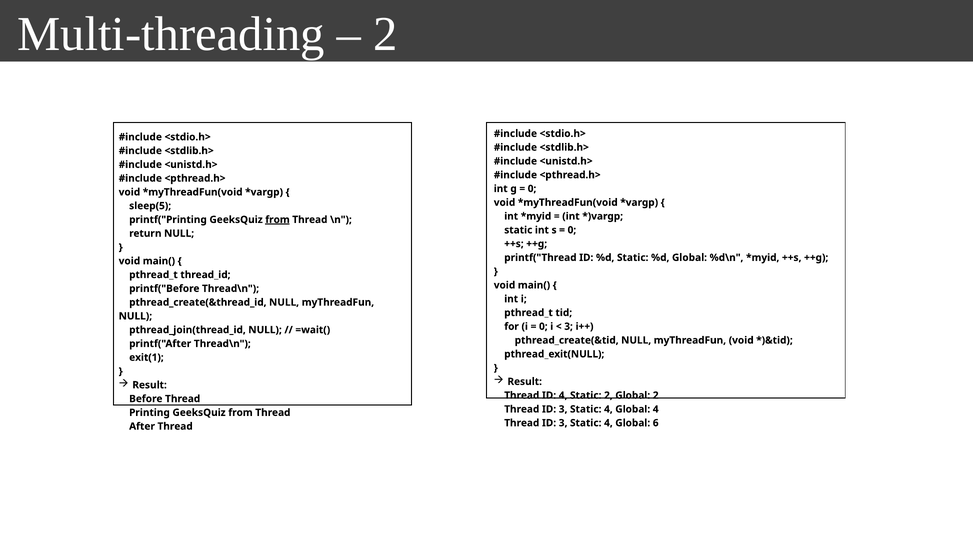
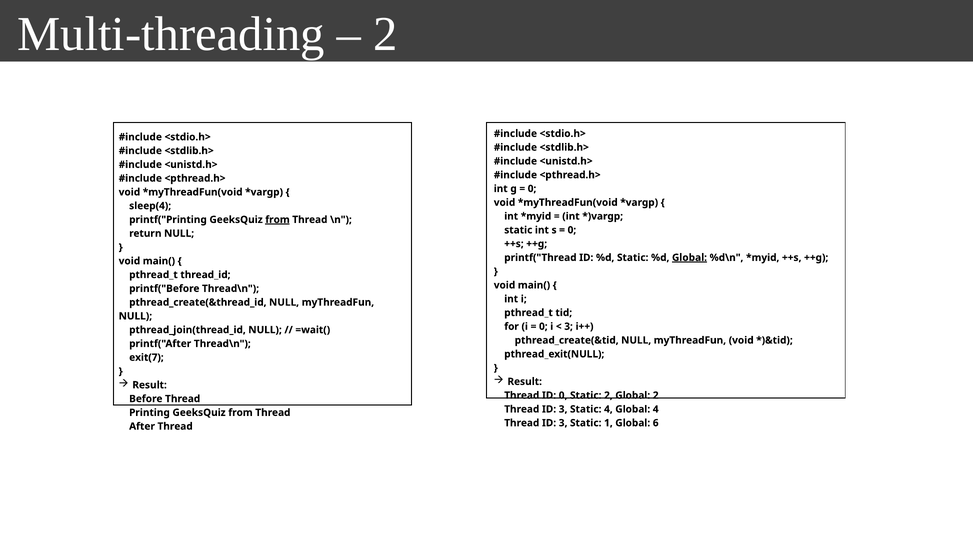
sleep(5: sleep(5 -> sleep(4 (150, 206)
Global underline: none -> present (689, 257)
exit(1: exit(1 -> exit(7 (146, 357)
ID 4: 4 -> 0 (563, 395)
4: 4 -> 1 (608, 422)
